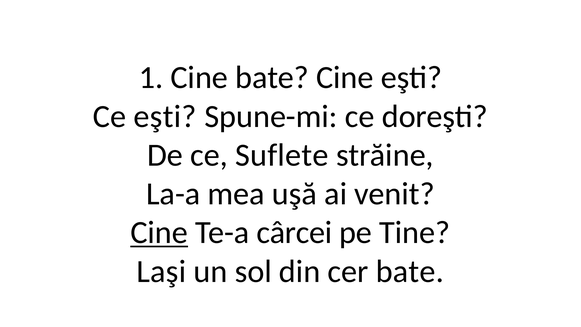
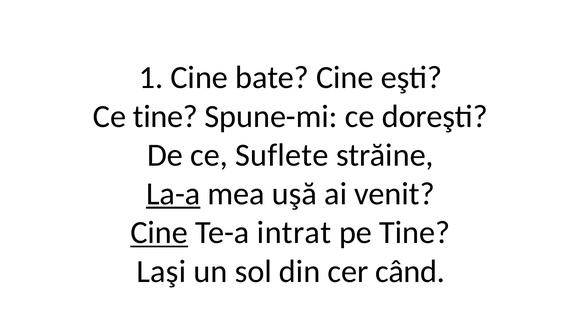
Ce eşti: eşti -> tine (165, 116)
La-a underline: none -> present (173, 194)
cârcei: cârcei -> intrat (294, 232)
cer bate: bate -> când (410, 271)
